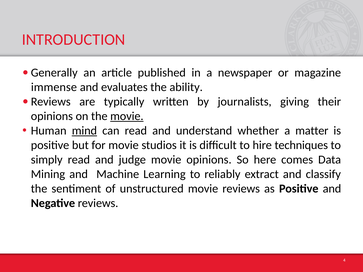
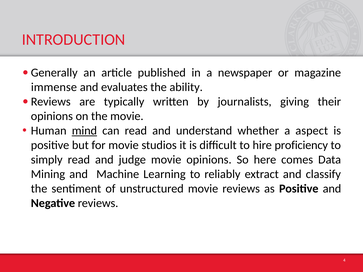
movie underline: present -> none (127, 116)
matter: matter -> aspect (312, 131)
techniques: techniques -> proficiency (301, 145)
